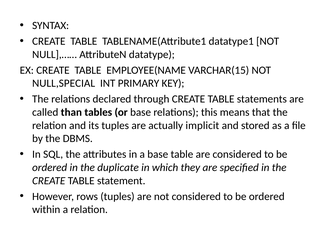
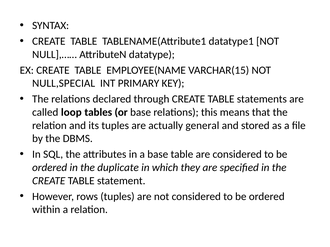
than: than -> loop (71, 112)
implicit: implicit -> general (202, 126)
